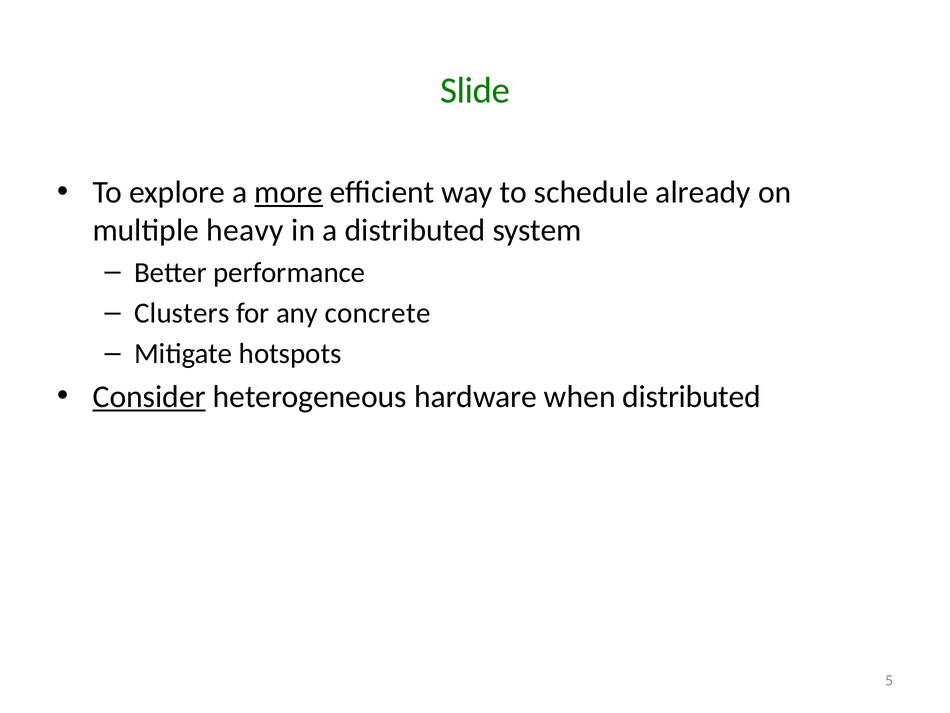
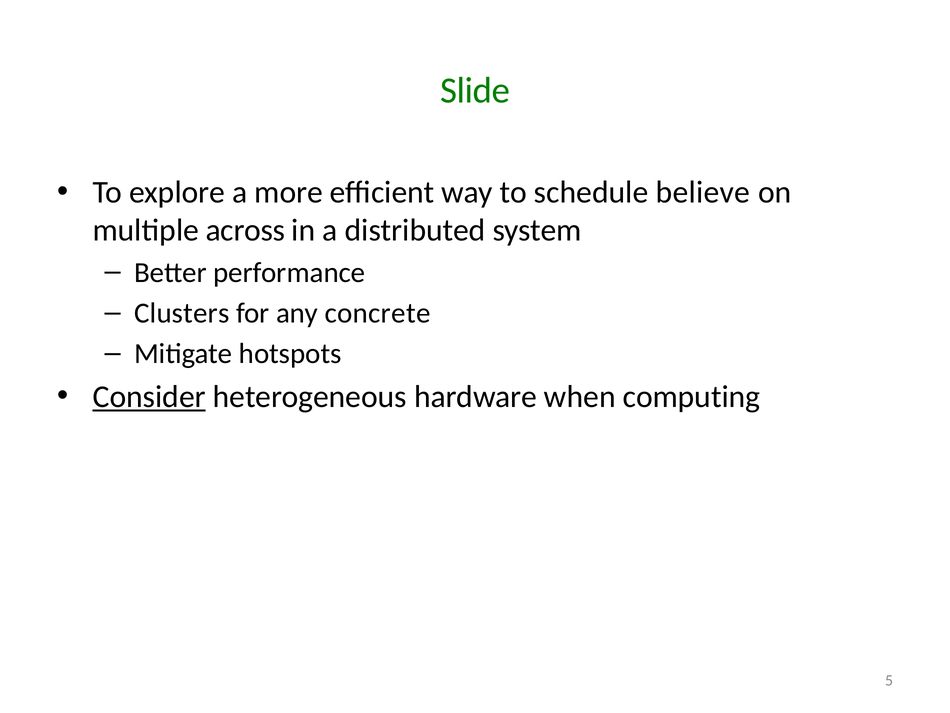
more underline: present -> none (289, 192)
already: already -> believe (703, 192)
heavy: heavy -> across (245, 230)
when distributed: distributed -> computing (691, 396)
